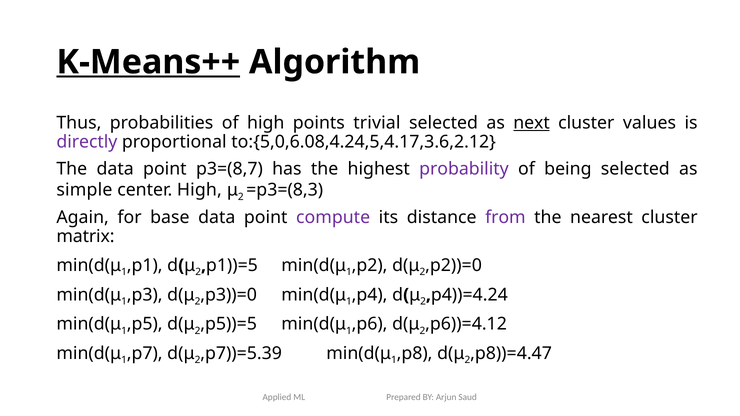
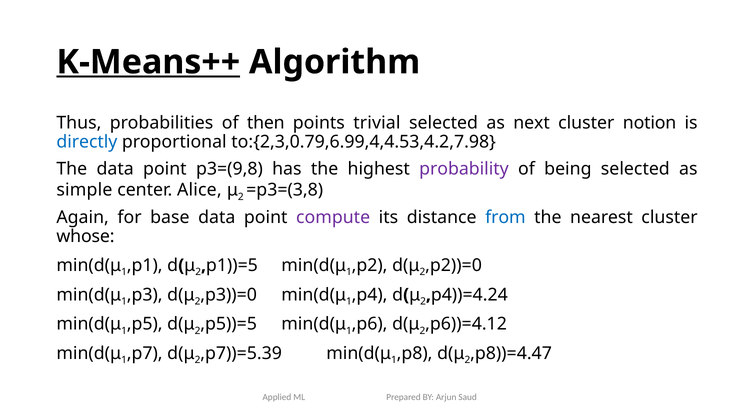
of high: high -> then (266, 123)
next underline: present -> none (532, 123)
values: values -> notion (650, 123)
directly colour: purple -> blue (87, 142)
to:{5,0,6.08,4.24,5,4.17,3.6,2.12: to:{5,0,6.08,4.24,5,4.17,3.6,2.12 -> to:{2,3,0.79,6.99,4,4.53,4.2,7.98 (364, 142)
p3=(8,7: p3=(8,7 -> p3=(9,8 (229, 169)
center High: High -> Alice (199, 190)
=p3=(8,3: =p3=(8,3 -> =p3=(3,8 (285, 190)
from colour: purple -> blue (505, 218)
matrix: matrix -> whose (85, 237)
